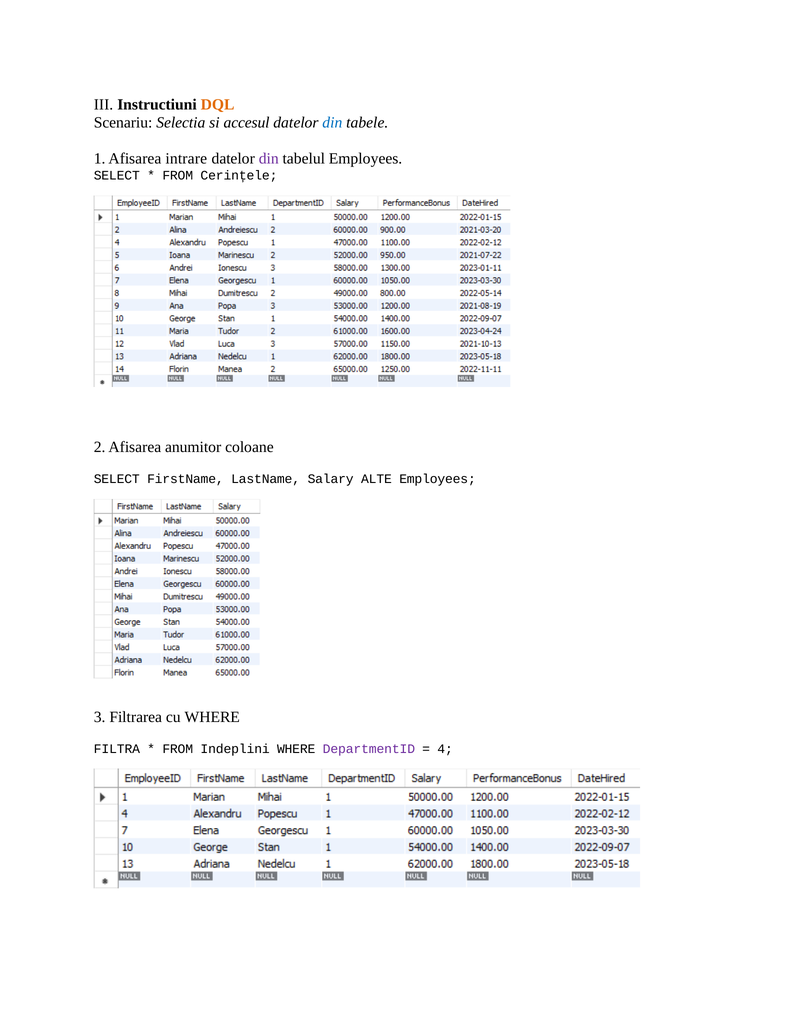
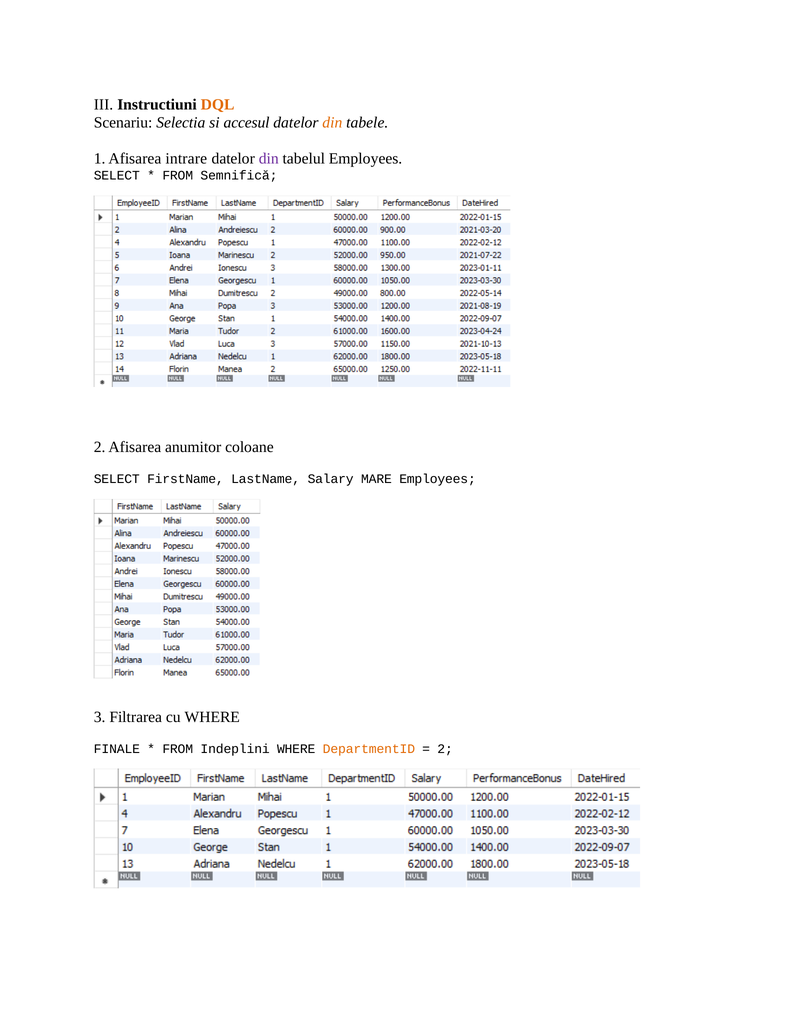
din colour: blue -> orange (332, 123)
Cerințele: Cerințele -> Semnifică (239, 175)
ALTE: ALTE -> MARE (376, 479)
FILTRA: FILTRA -> FINALE (117, 748)
DepartmentID colour: purple -> orange (369, 748)
4: 4 -> 2 (445, 748)
